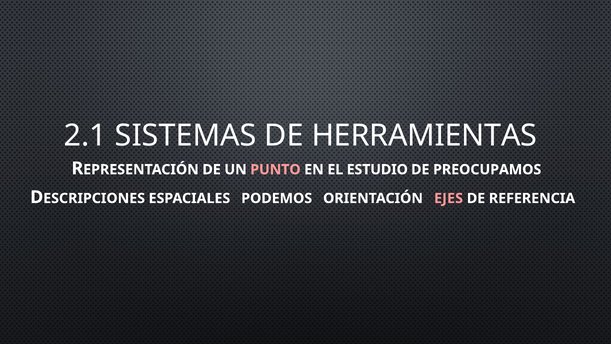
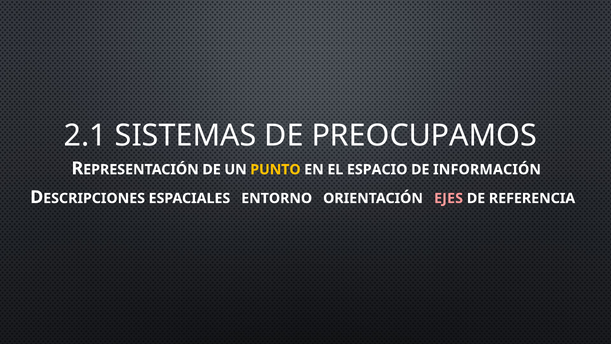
HERRAMIENTAS: HERRAMIENTAS -> PREOCUPAMOS (424, 136)
PUNTO colour: pink -> yellow (275, 169)
ESTUDIO: ESTUDIO -> ESPACIO (377, 169)
PREOCUPAMOS: PREOCUPAMOS -> INFORMACIÓN (487, 169)
PODEMOS: PODEMOS -> ENTORNO (277, 198)
